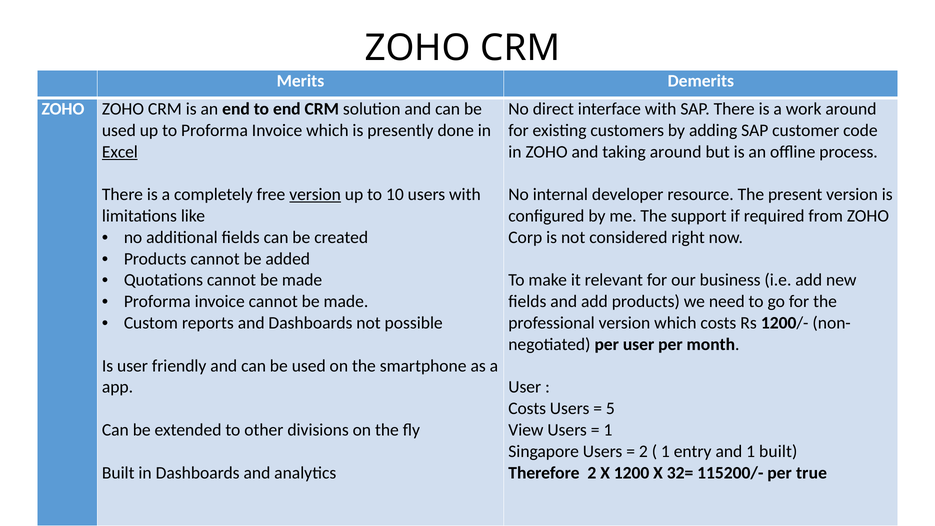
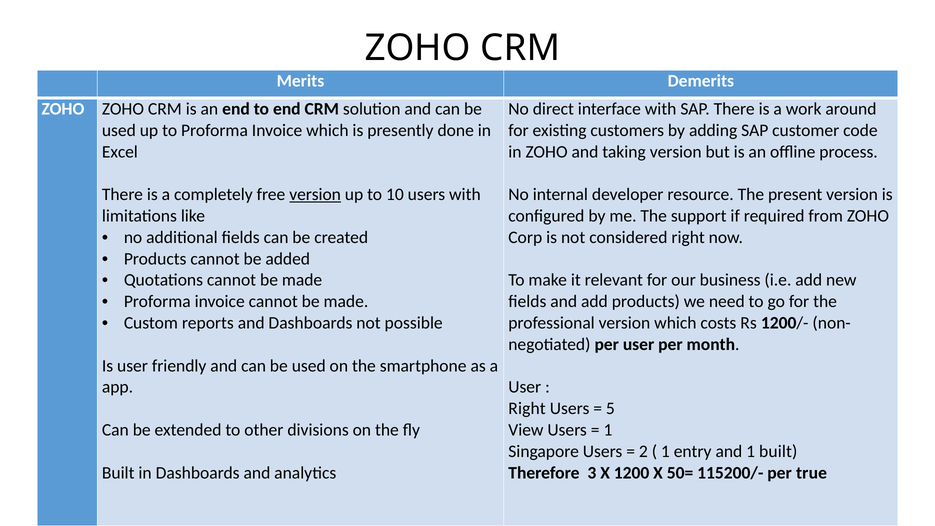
Excel underline: present -> none (120, 152)
taking around: around -> version (676, 152)
Costs: Costs -> Right (527, 408)
Therefore 2: 2 -> 3 (592, 473)
32=: 32= -> 50= (680, 473)
